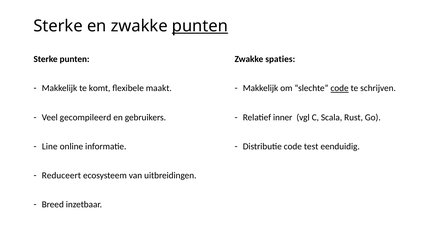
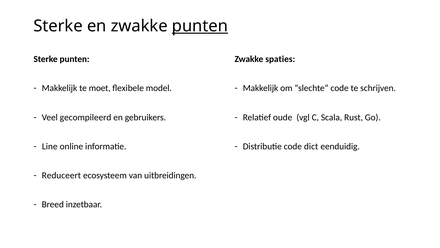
komt: komt -> moet (100, 88)
maakt: maakt -> model (159, 88)
code underline: present -> none (340, 88)
inner: inner -> oude (283, 117)
test: test -> dict (311, 146)
